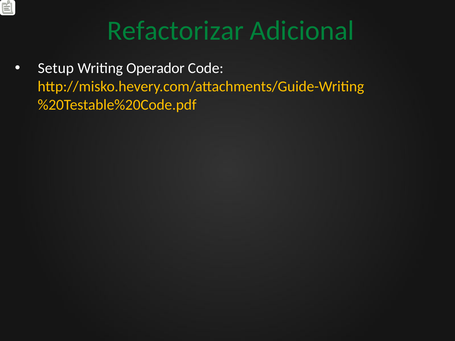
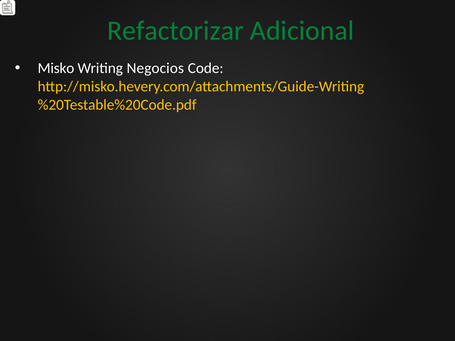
Setup: Setup -> Misko (56, 68)
Operador: Operador -> Negocios (155, 68)
